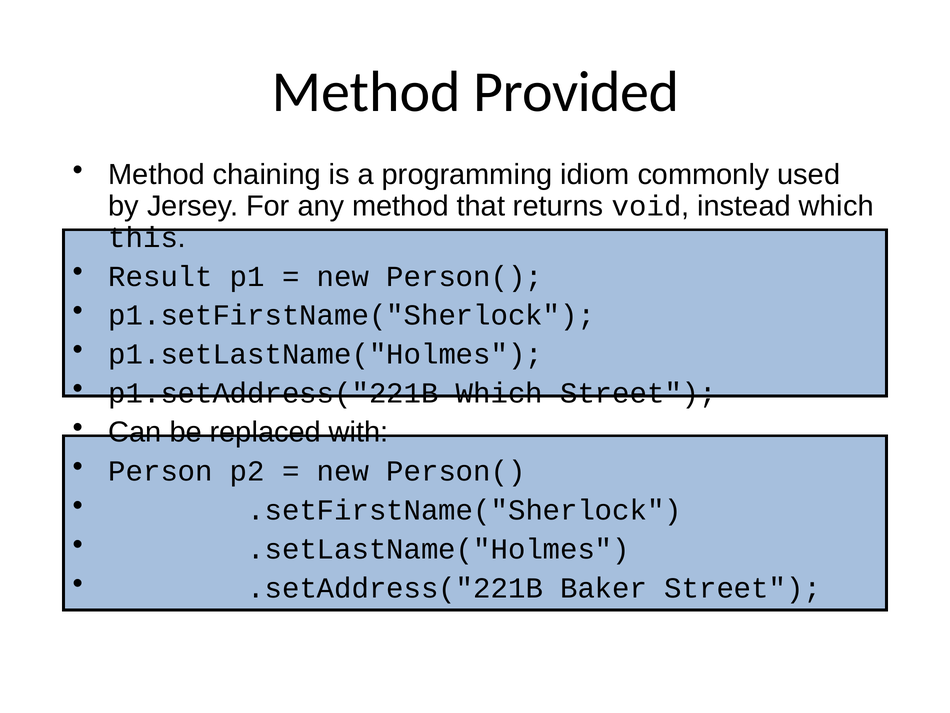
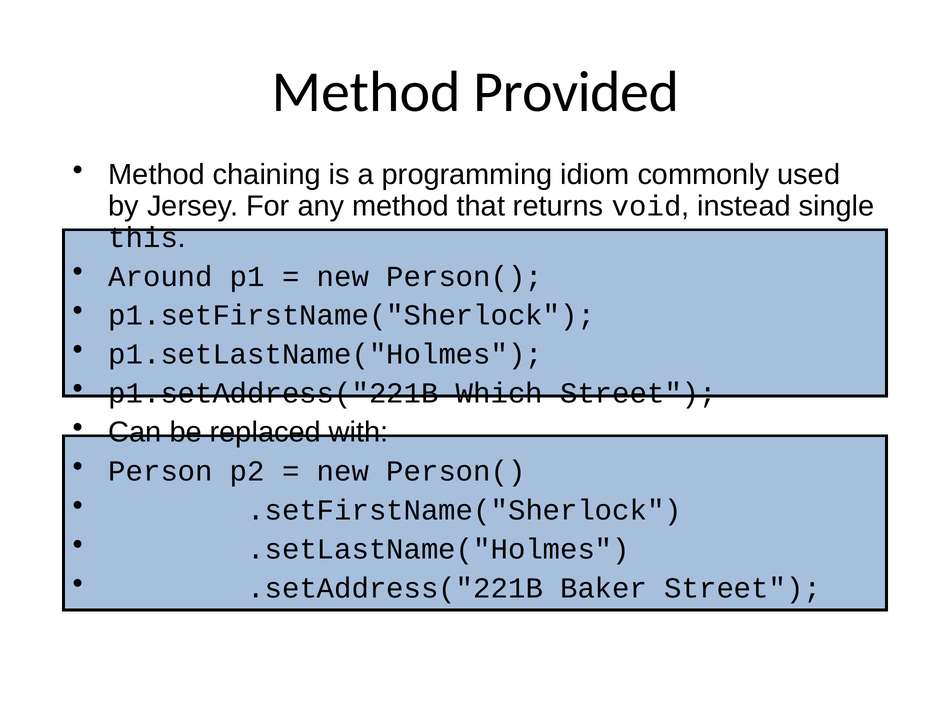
instead which: which -> single (837, 206)
Result: Result -> Around (161, 276)
